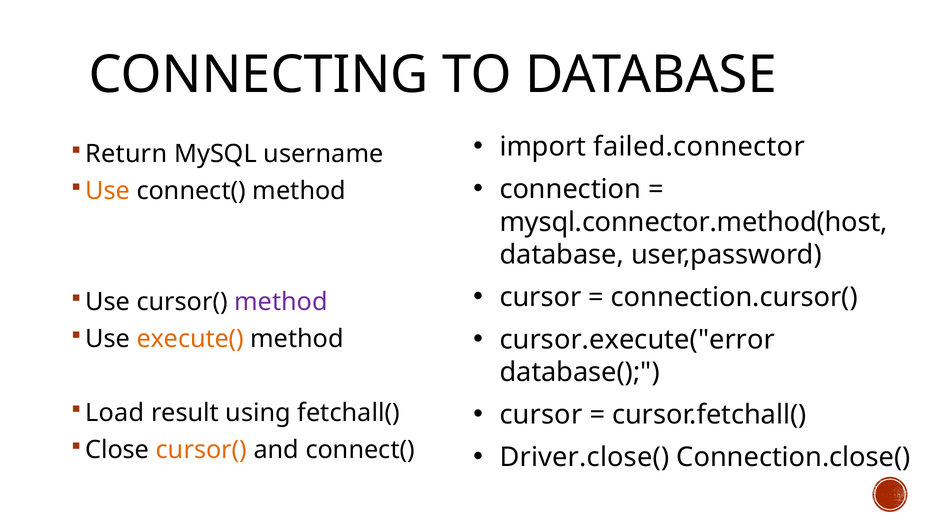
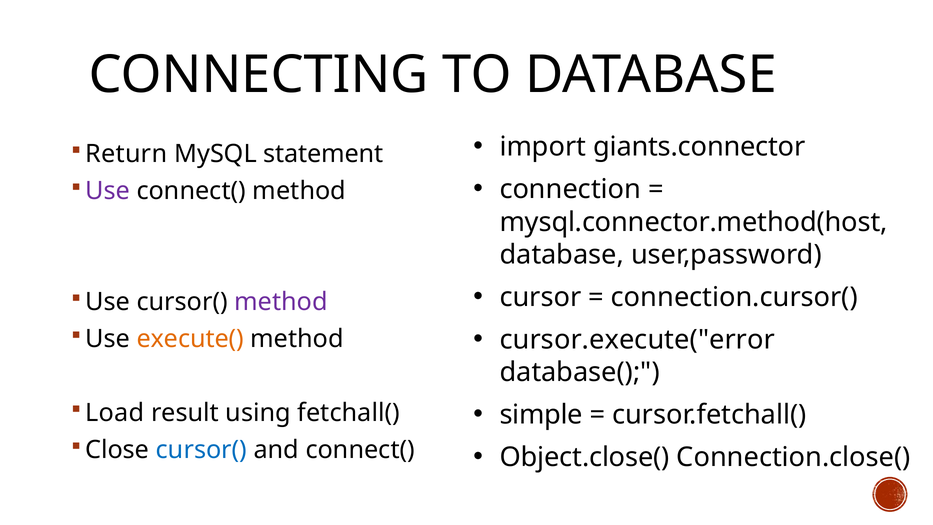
failed.connector: failed.connector -> giants.connector (699, 147)
username: username -> statement (323, 154)
Use colour: orange -> purple (108, 191)
cursor: cursor -> simple (541, 415)
cursor( colour: orange -> blue (201, 450)
Driver.close(: Driver.close( -> Object.close( (585, 457)
